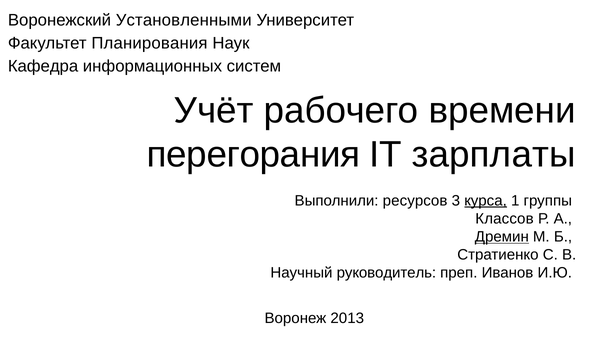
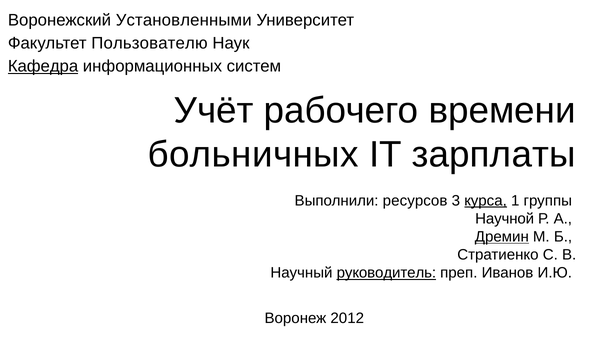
Планирования: Планирования -> Пользователю (149, 43)
Кафедра underline: none -> present (43, 66)
перегорания: перегорания -> больничных (253, 155)
Классов: Классов -> Научной (505, 219)
руководитель underline: none -> present (386, 273)
2013: 2013 -> 2012 (347, 319)
